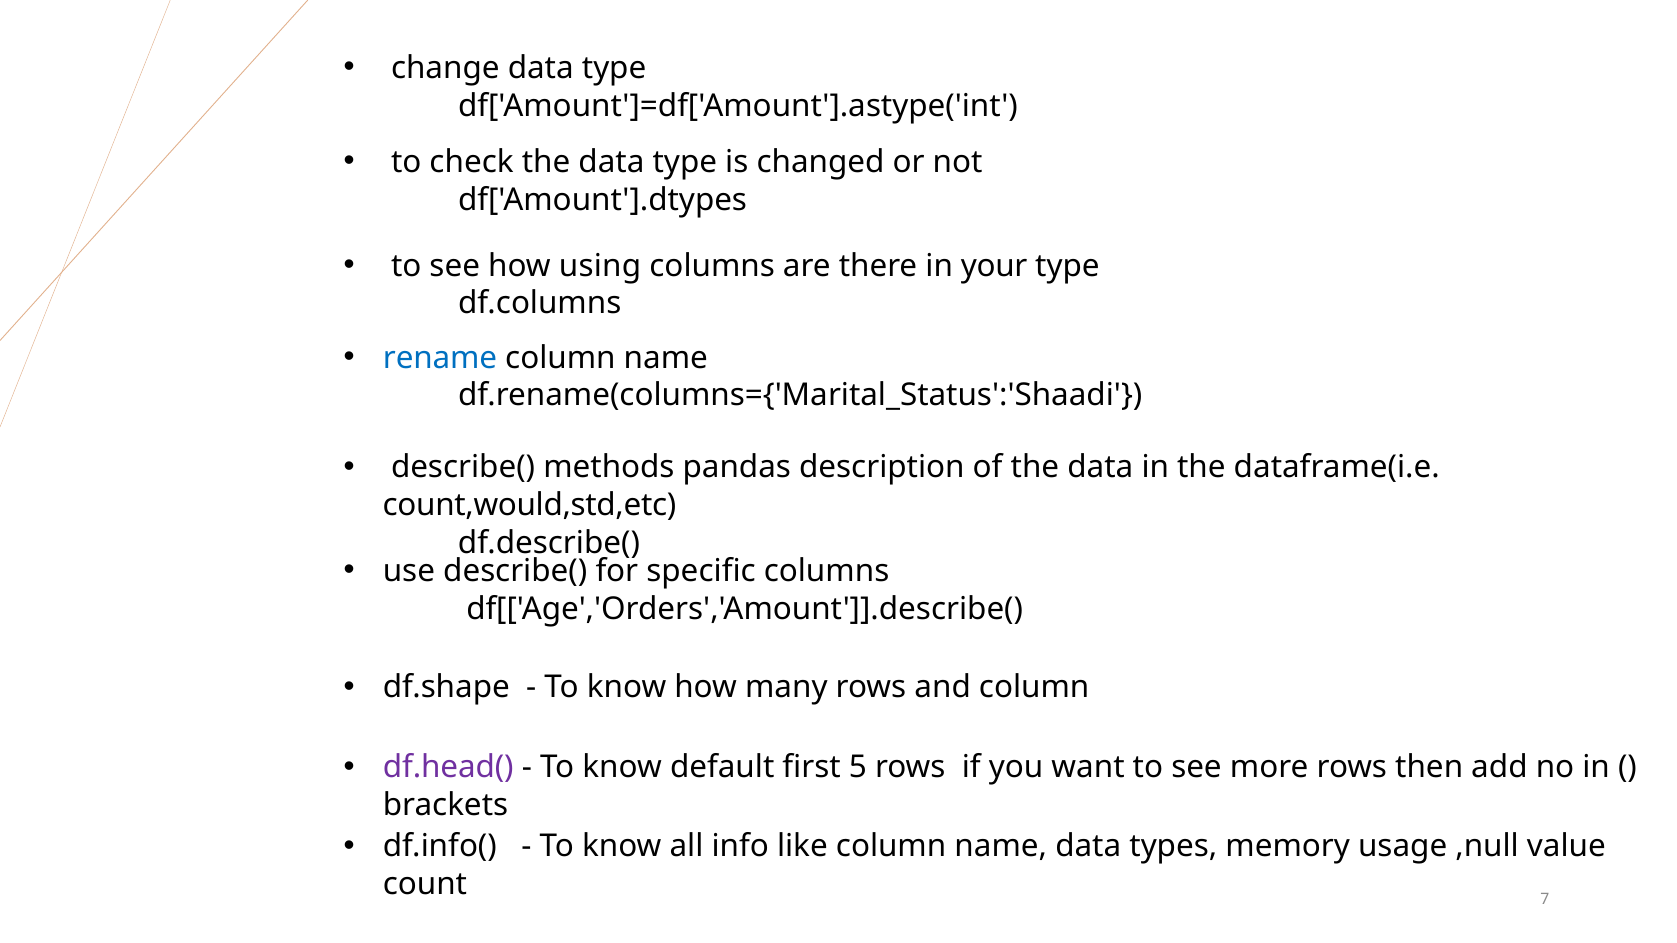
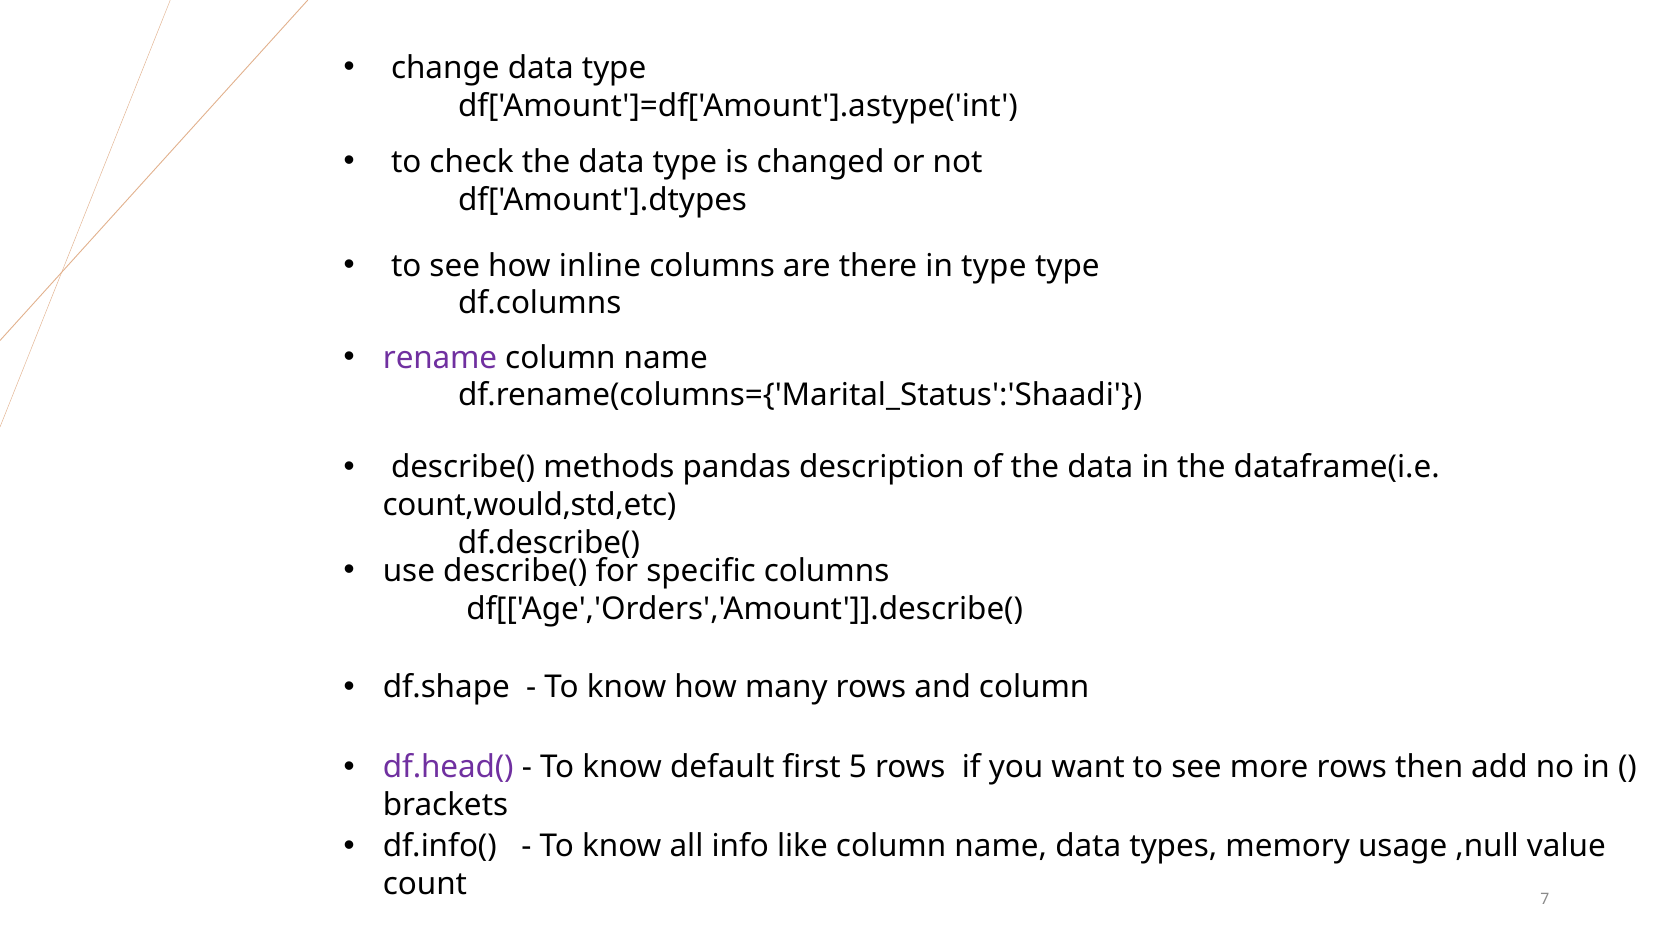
using: using -> inline (600, 266)
in your: your -> type (994, 266)
rename colour: blue -> purple (440, 358)
